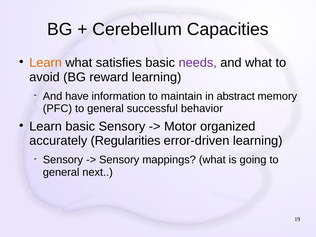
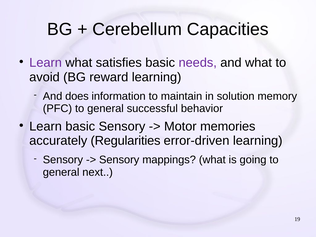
Learn colour: orange -> purple (46, 63)
have: have -> does (77, 96)
abstract: abstract -> solution (236, 96)
organized: organized -> memories (228, 126)
